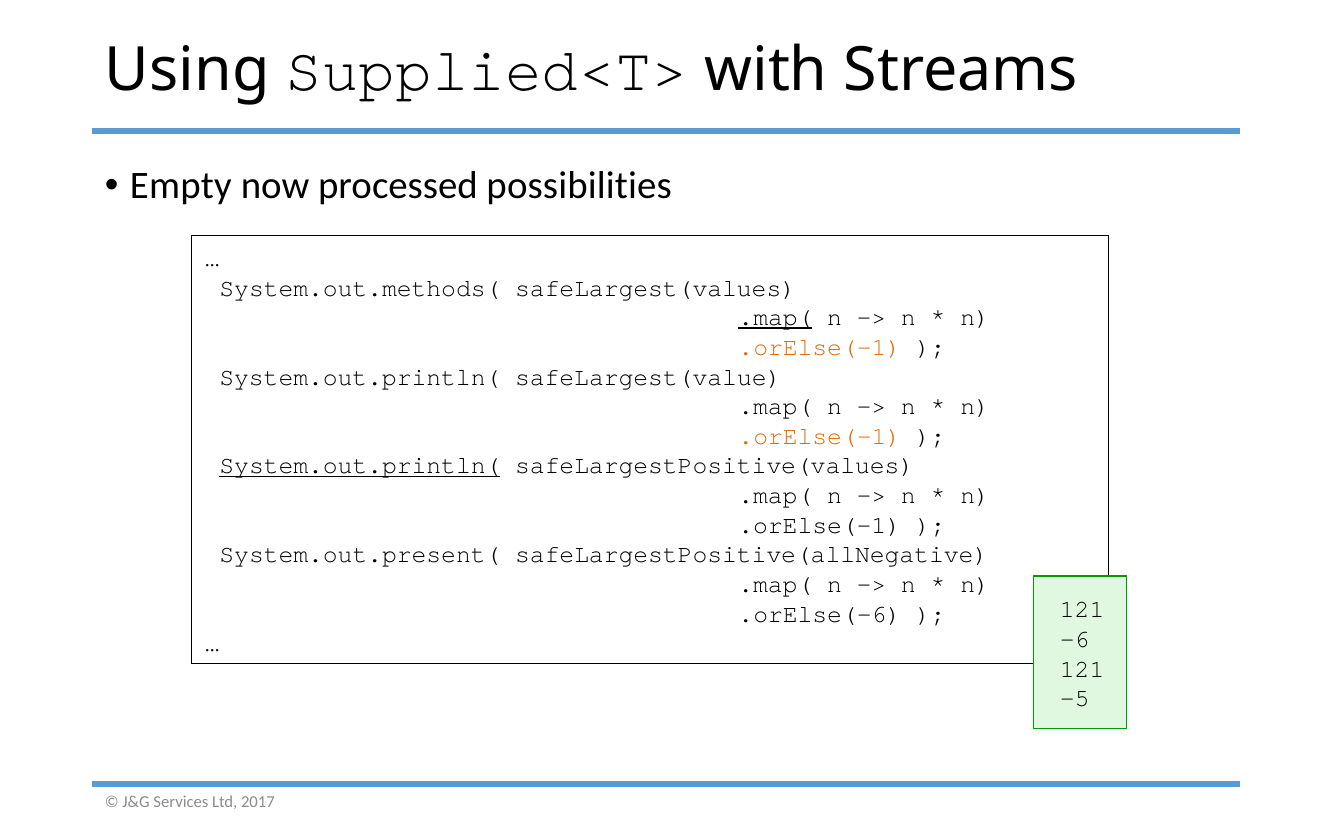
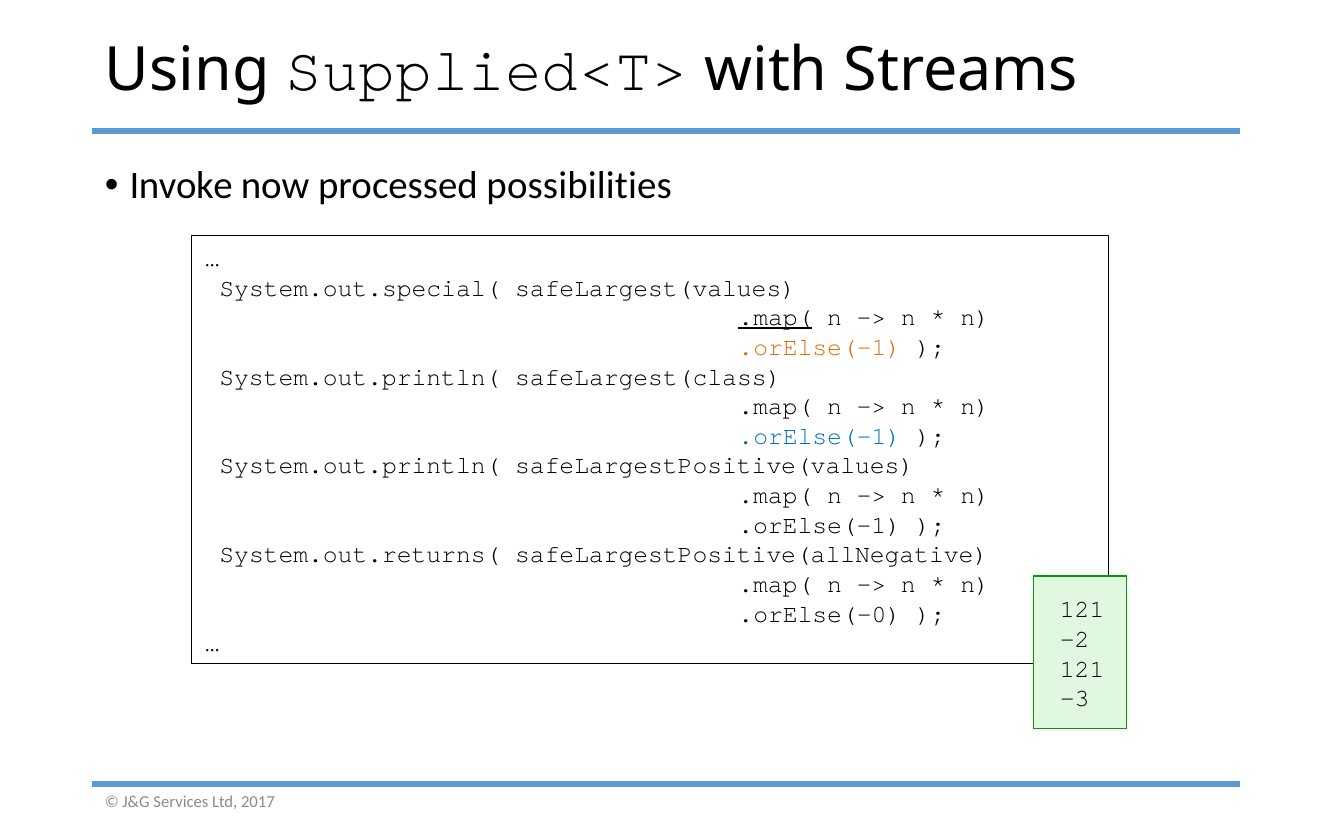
Empty: Empty -> Invoke (181, 186)
System.out.methods(: System.out.methods( -> System.out.special( (360, 288)
safeLargest(value: safeLargest(value -> safeLargest(class (648, 377)
.orElse(-1 colour: orange -> blue (820, 436)
System.out.println( underline: present -> none (360, 466)
System.out.present(: System.out.present( -> System.out.returns( (360, 554)
.orElse(-6: .orElse(-6 -> .orElse(-0 (820, 614)
-6: -6 -> -2 (1075, 639)
-5: -5 -> -3 (1075, 698)
